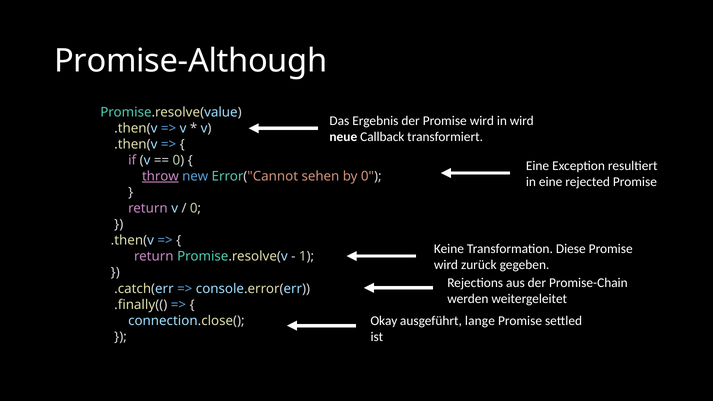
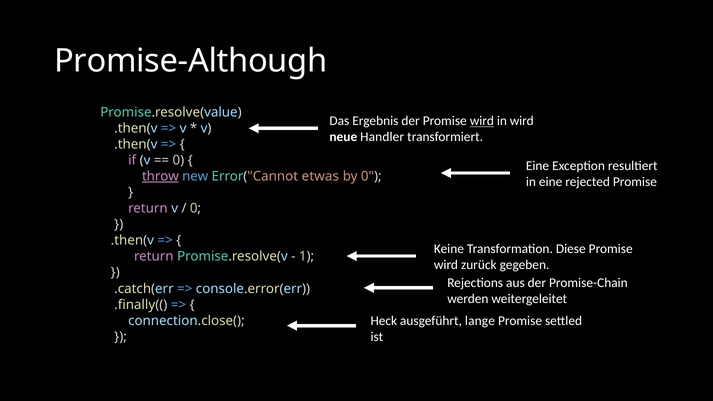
wird underline: none -> present (482, 121)
Callback: Callback -> Handler (382, 137)
sehen: sehen -> etwas (320, 176)
Okay: Okay -> Heck (384, 321)
